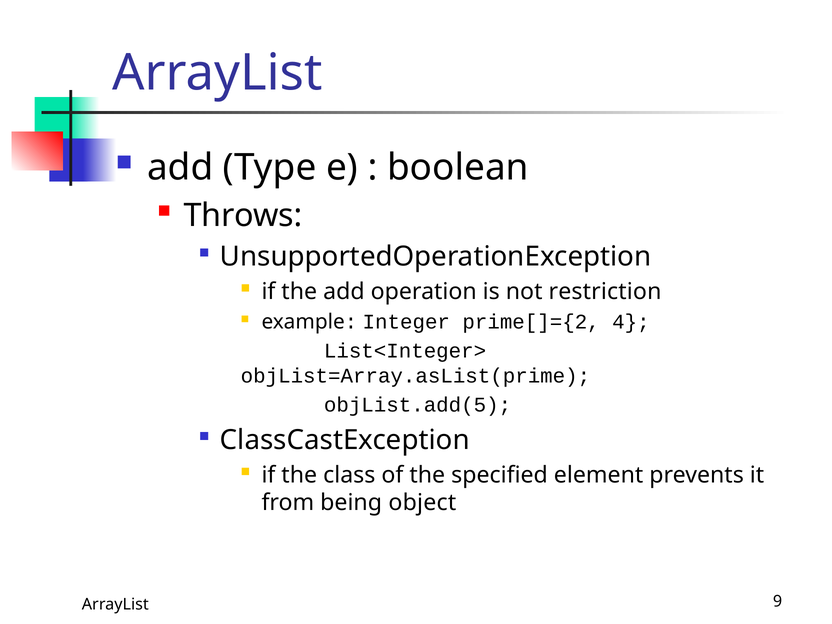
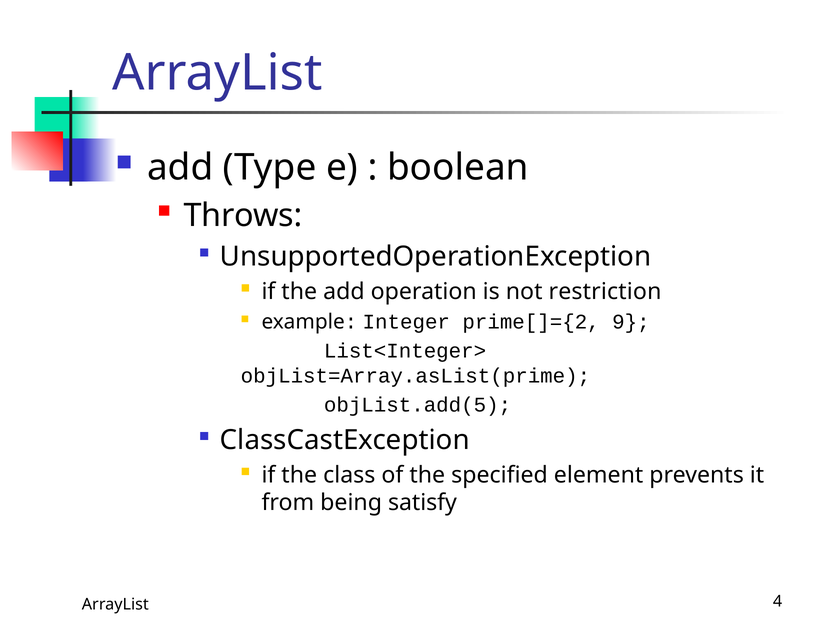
4: 4 -> 9 (631, 322)
object: object -> satisfy (422, 503)
9: 9 -> 4 (778, 602)
